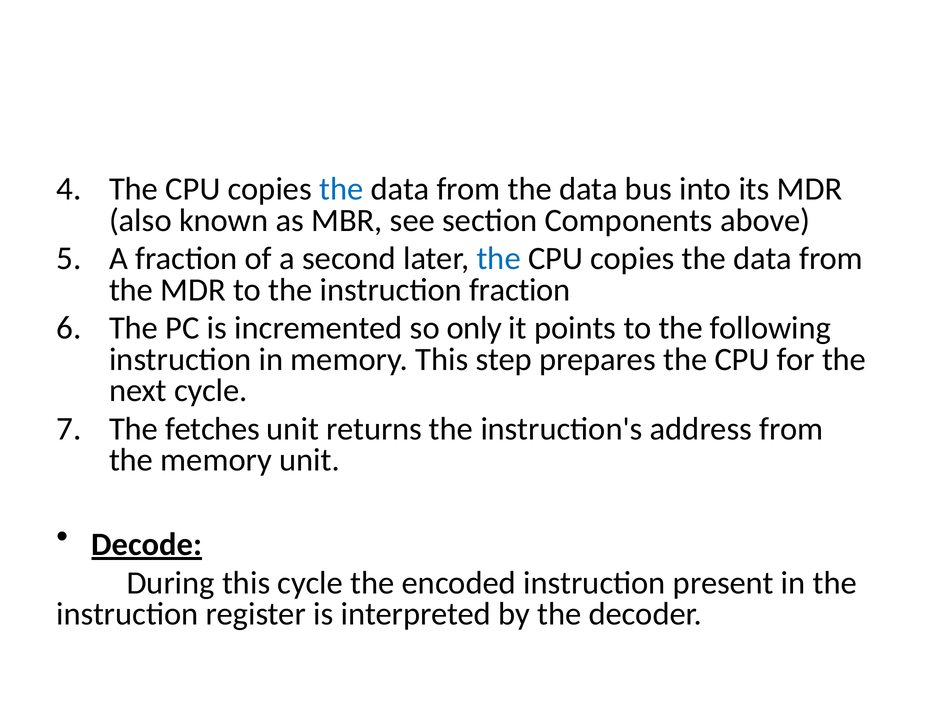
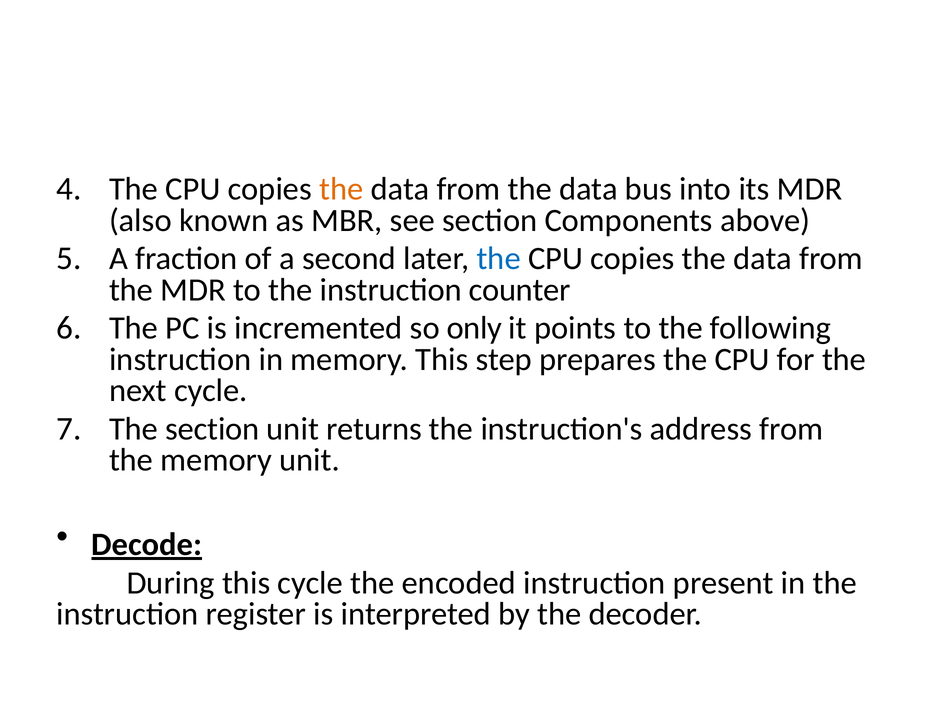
the colour: blue -> orange (341, 189)
instruction fraction: fraction -> counter (520, 290)
The fetches: fetches -> section (212, 429)
